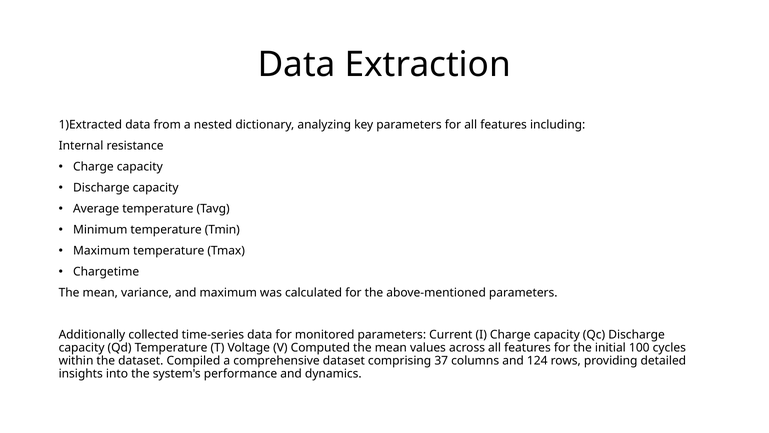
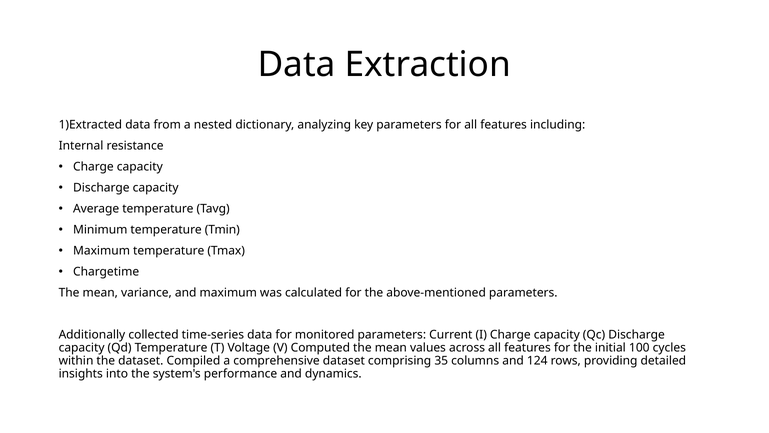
37: 37 -> 35 (441, 360)
